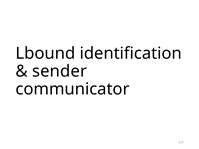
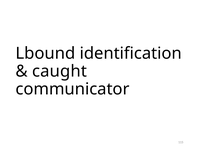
sender: sender -> caught (59, 71)
